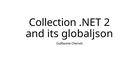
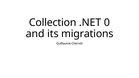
2: 2 -> 0 (107, 23)
globaljson: globaljson -> migrations (87, 34)
